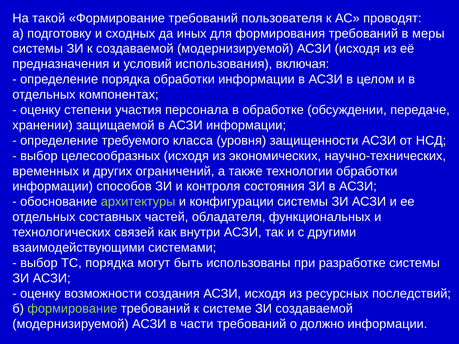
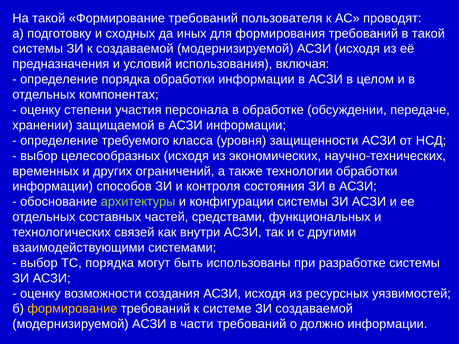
в меры: меры -> такой (428, 34)
обладателя: обладателя -> средствами (229, 217)
последствий: последствий -> уязвимостей (411, 294)
формирование colour: light green -> yellow (72, 309)
